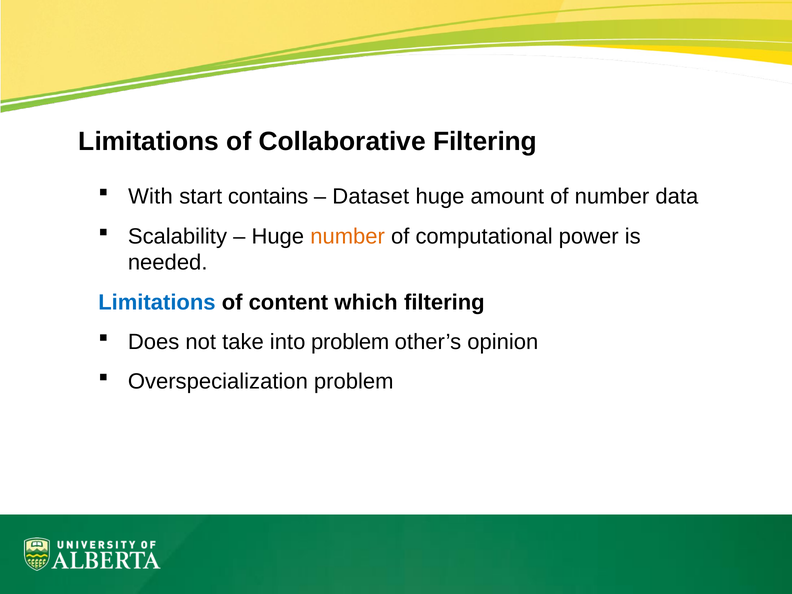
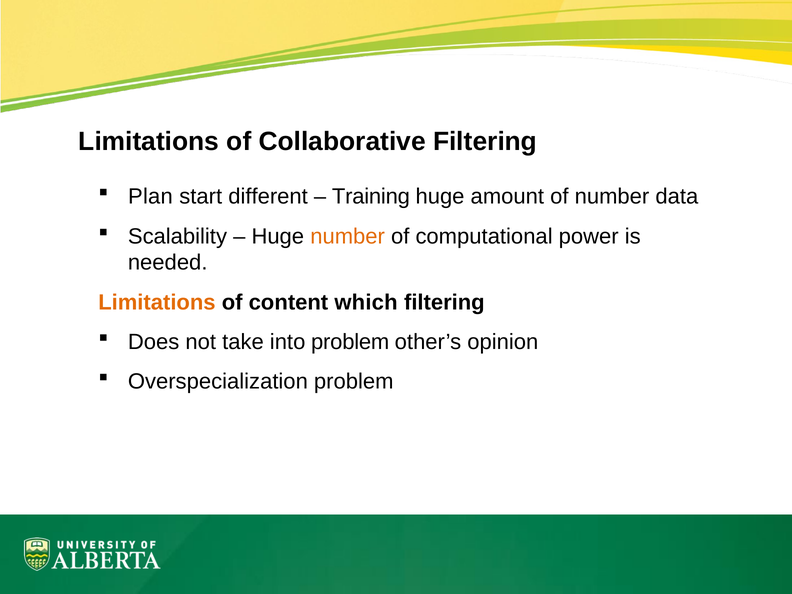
With: With -> Plan (150, 197)
contains: contains -> different (268, 197)
Dataset: Dataset -> Training (371, 197)
Limitations colour: blue -> orange (157, 302)
